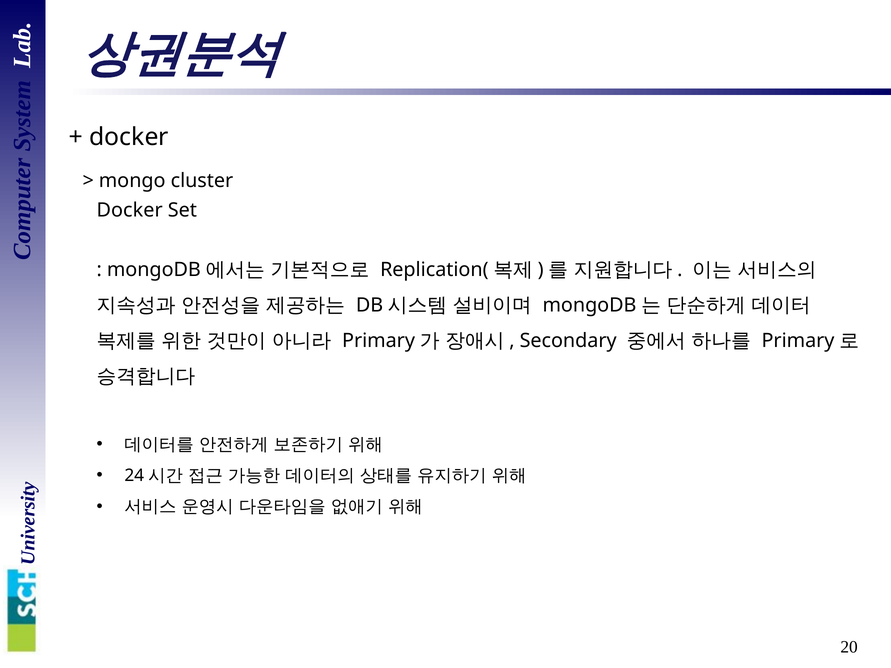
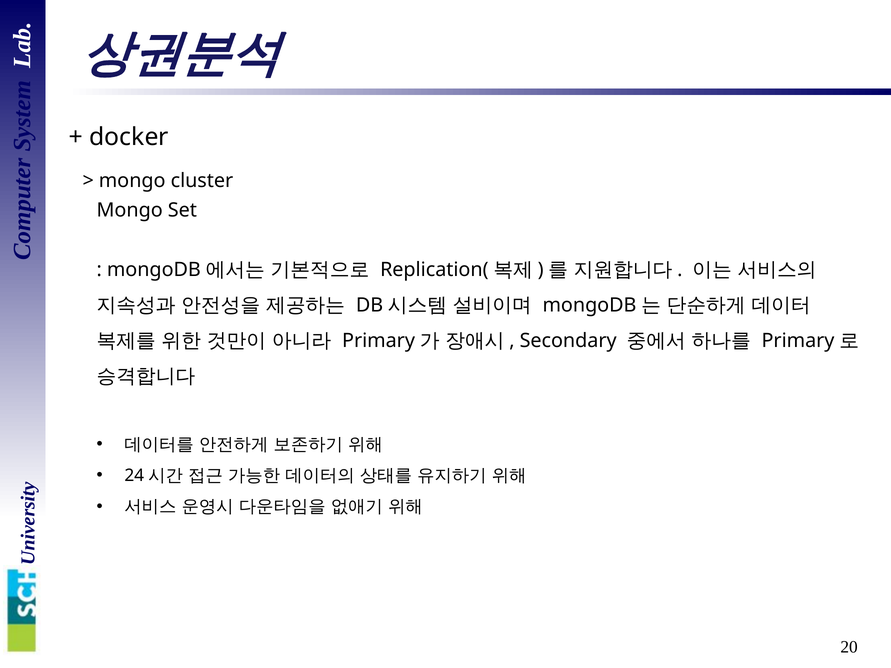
Docker: Docker -> Mongo (130, 210)
